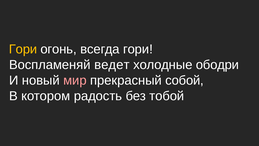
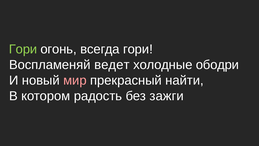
Гори colour: yellow -> light green (23, 49)
собой: собой -> найти (184, 80)
тобой: тобой -> зажги (167, 96)
